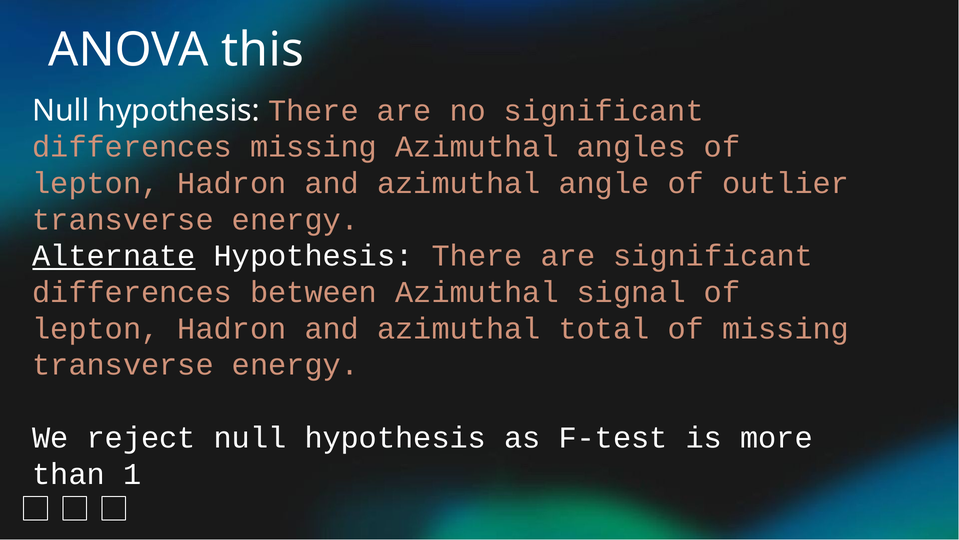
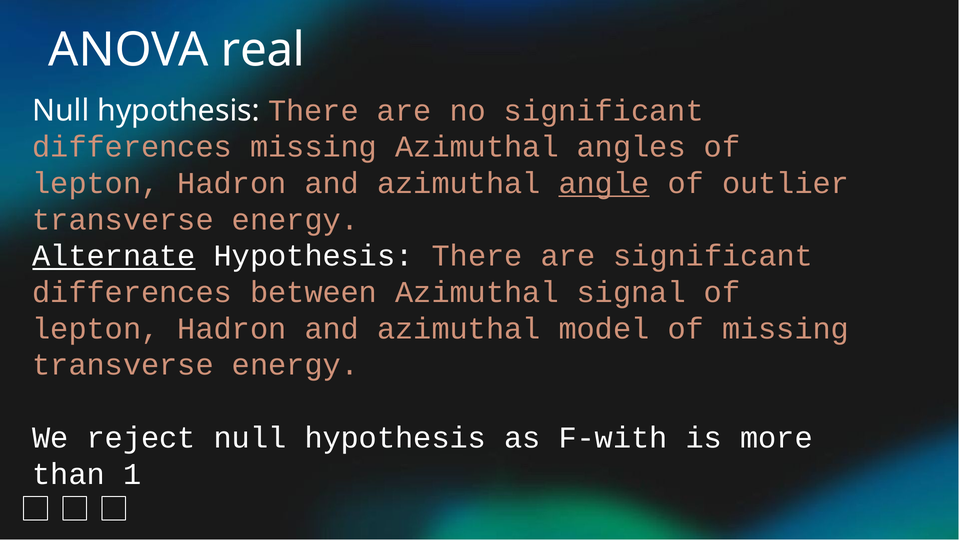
this: this -> real (263, 50)
angle underline: none -> present (604, 183)
total: total -> model (604, 328)
F-test: F-test -> F-with (613, 437)
